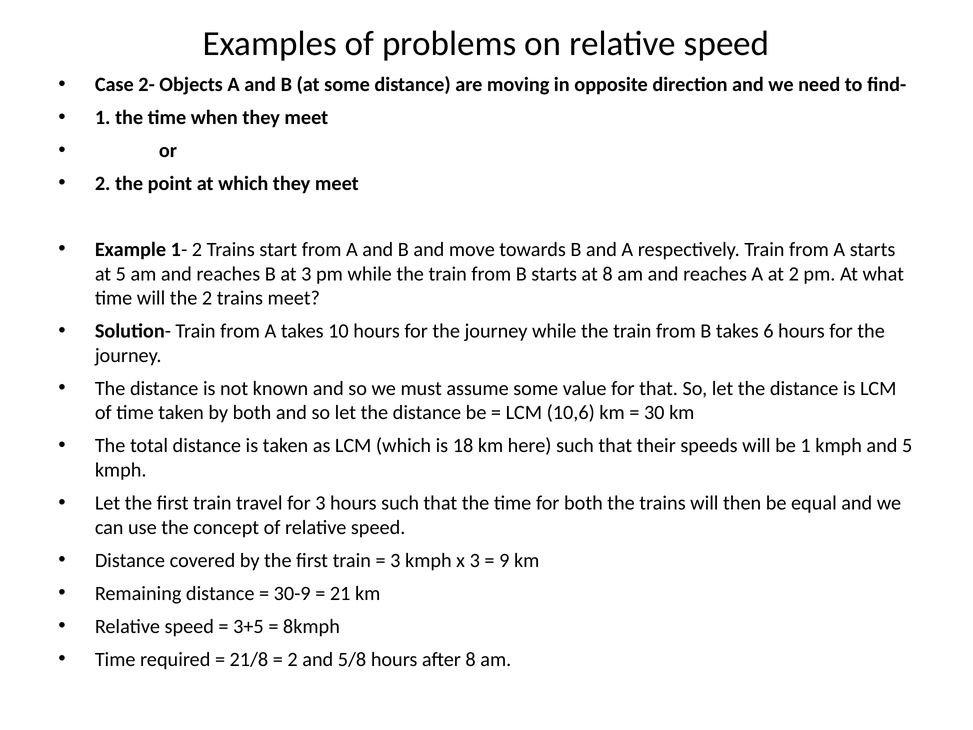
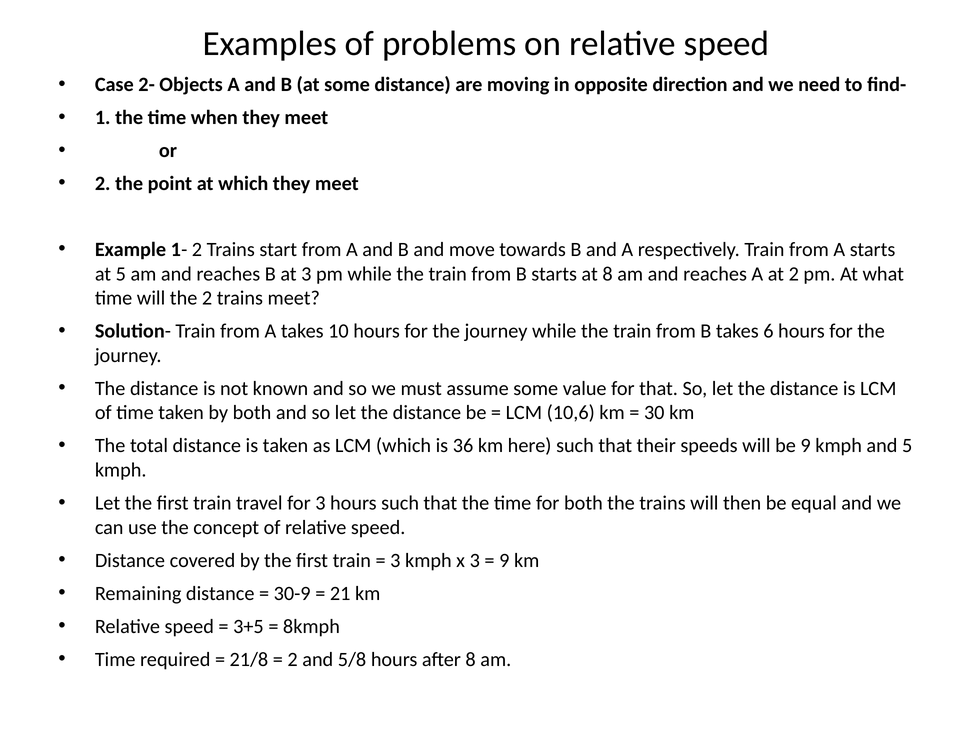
18: 18 -> 36 (463, 446)
be 1: 1 -> 9 (806, 446)
